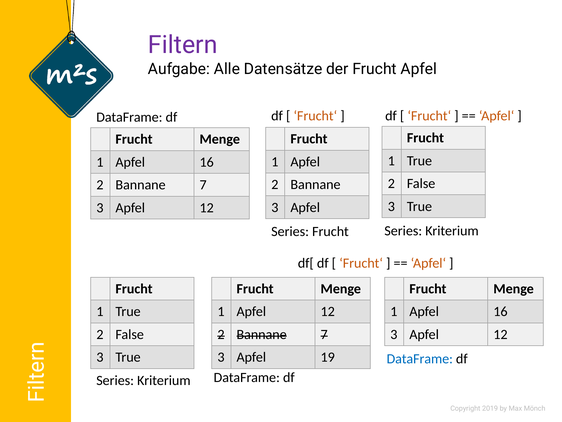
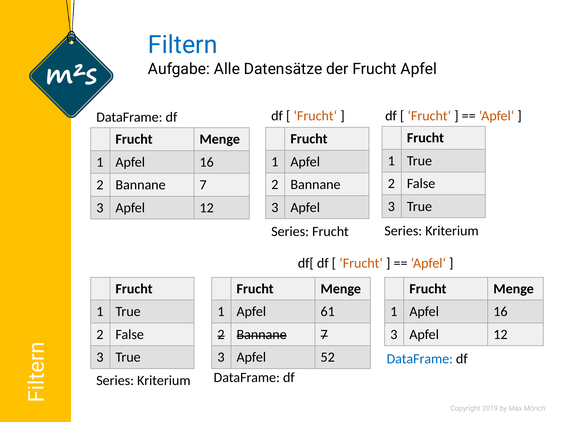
Filtern colour: purple -> blue (183, 45)
1 Apfel 12: 12 -> 61 (328, 311)
19: 19 -> 52 (328, 357)
